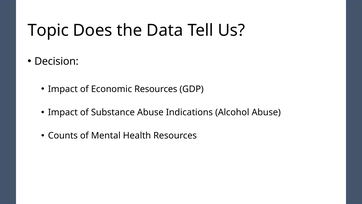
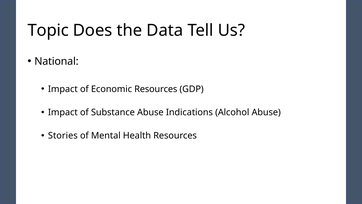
Decision: Decision -> National (56, 61)
Counts: Counts -> Stories (63, 135)
